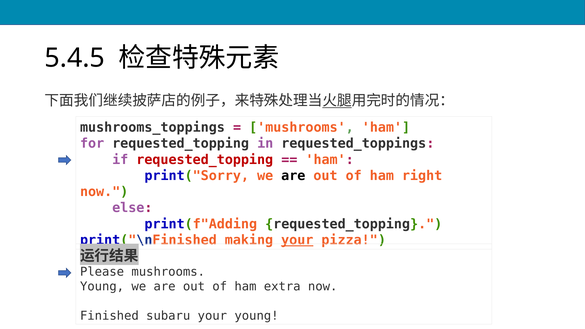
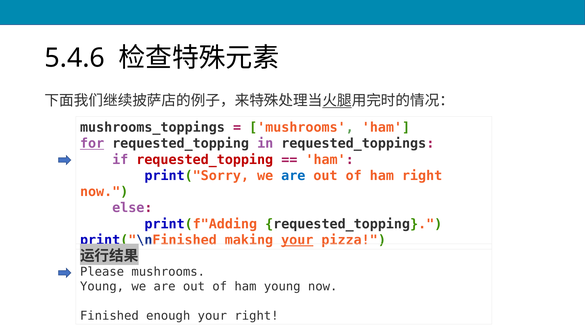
5.4.5: 5.4.5 -> 5.4.6 (75, 58)
for underline: none -> present (92, 144)
are colour: black -> blue (293, 176)
ham extra: extra -> young (282, 286)
subaru: subaru -> enough (168, 316)
your young: young -> right (257, 316)
